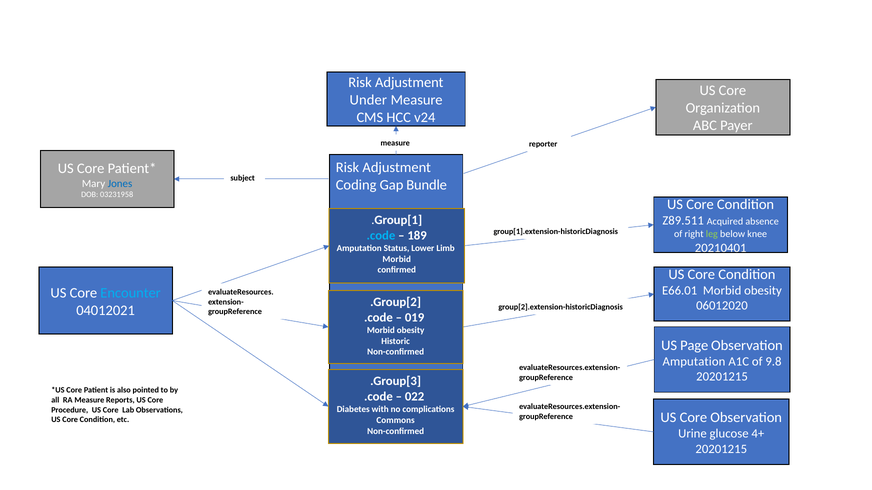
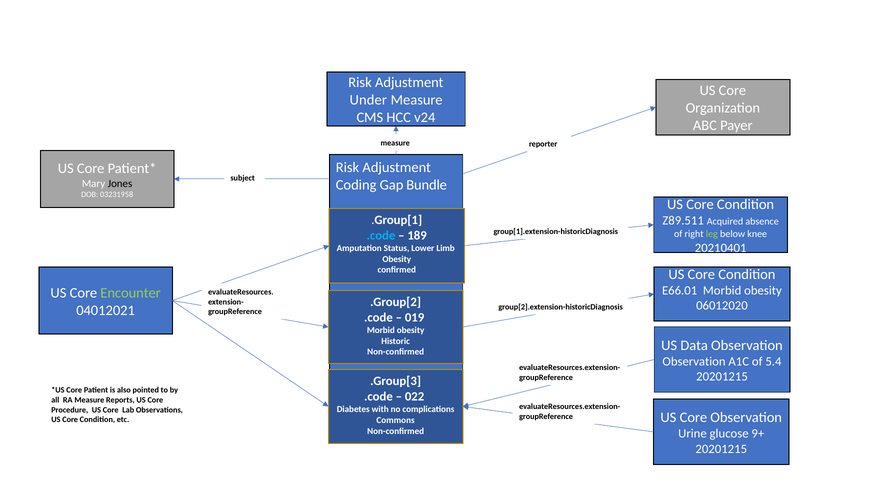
Jones colour: blue -> black (120, 184)
Morbid: Morbid -> Obesity (397, 259)
Encounter colour: light blue -> light green (131, 293)
Page: Page -> Data (694, 346)
Amputation: Amputation -> Observation (694, 362)
9.8: 9.8 -> 5.4 (773, 362)
4+: 4+ -> 9+ (758, 434)
